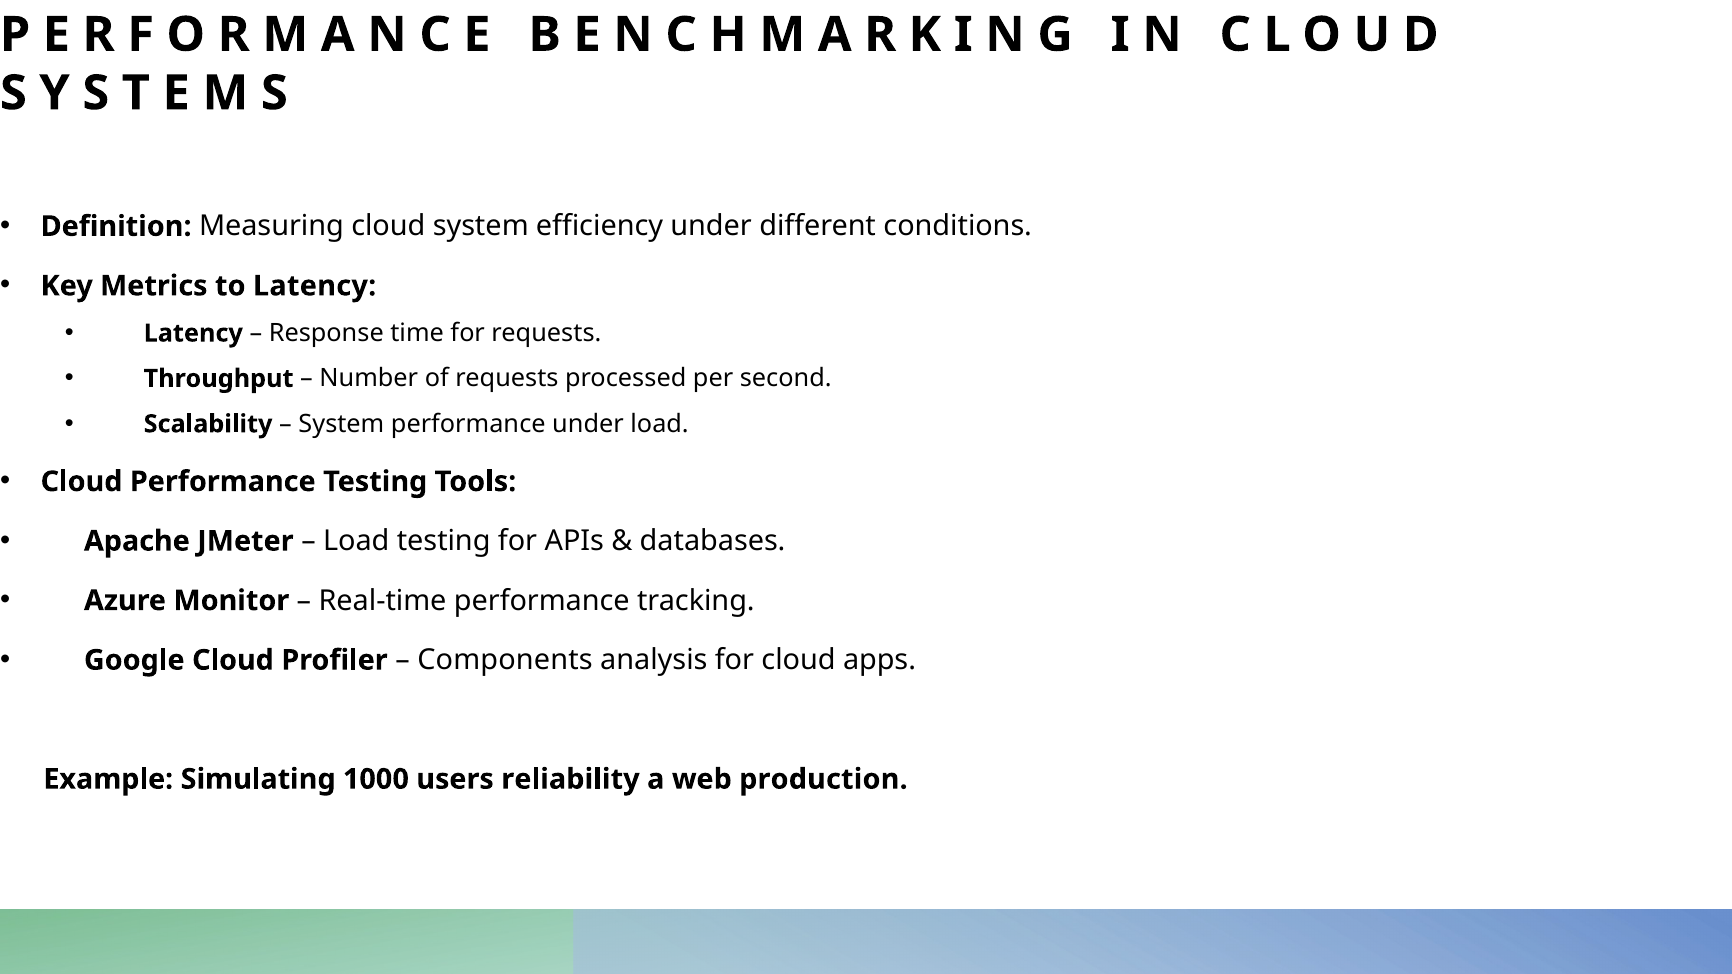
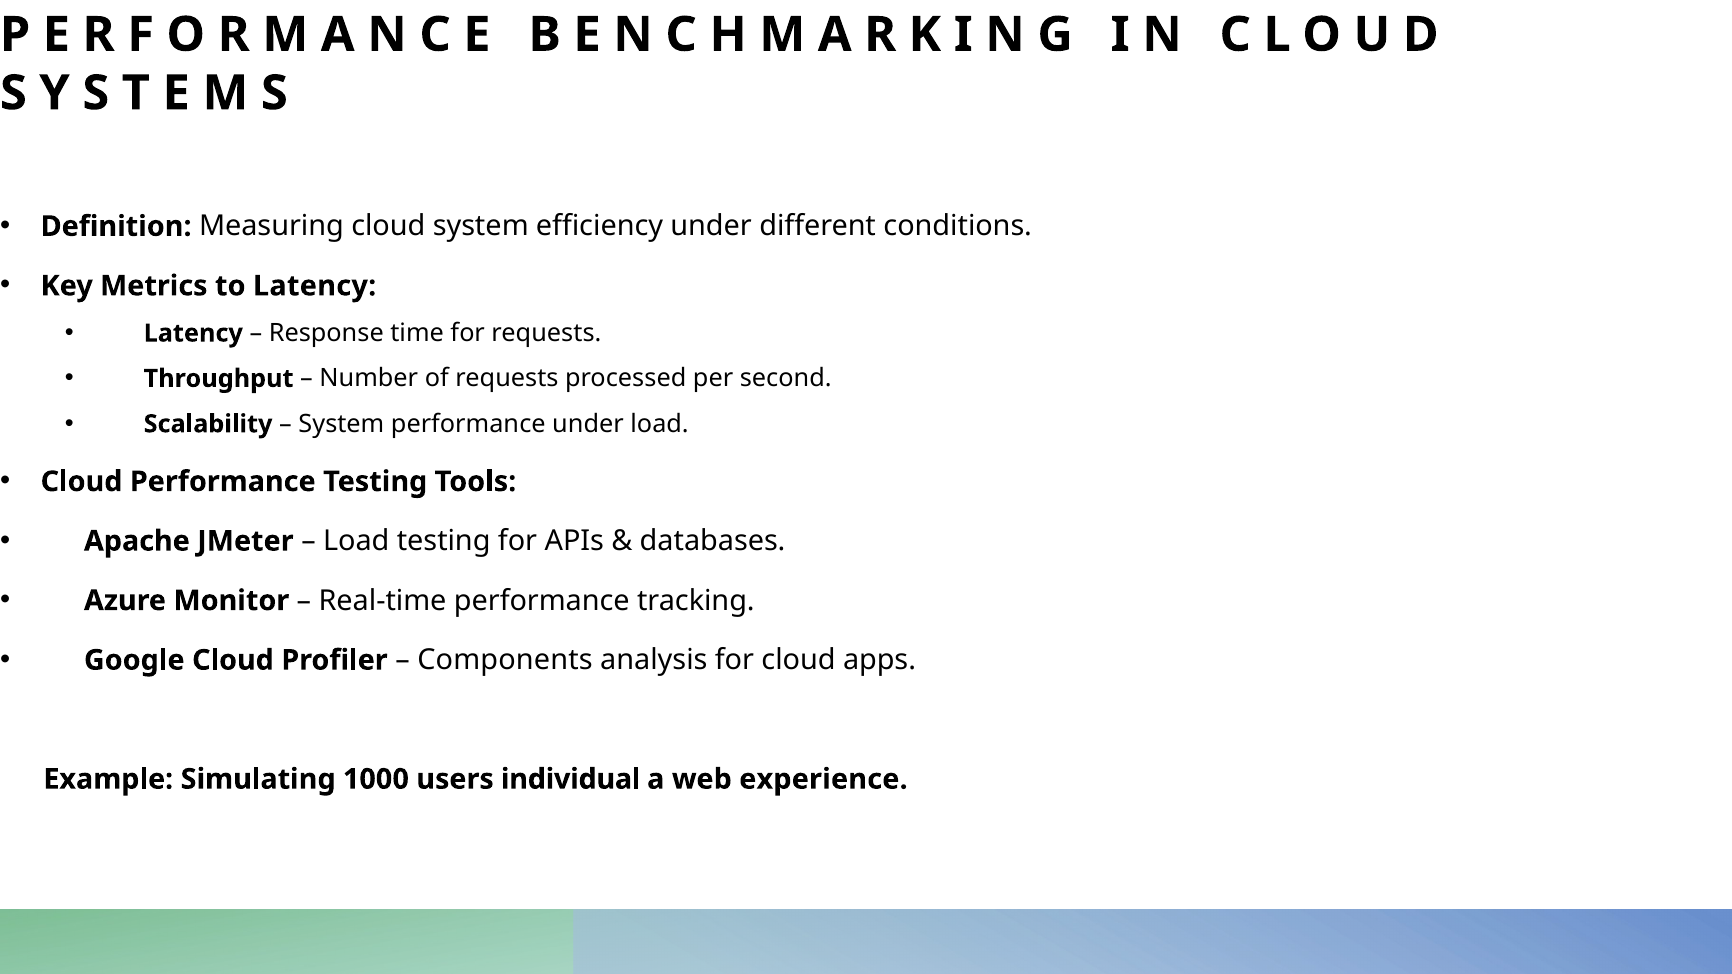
reliability: reliability -> individual (571, 779)
production: production -> experience (823, 779)
